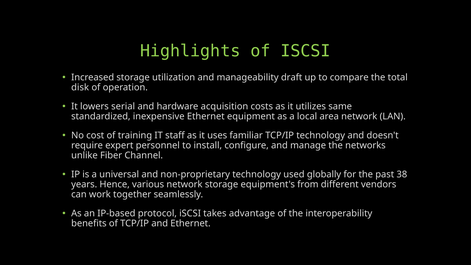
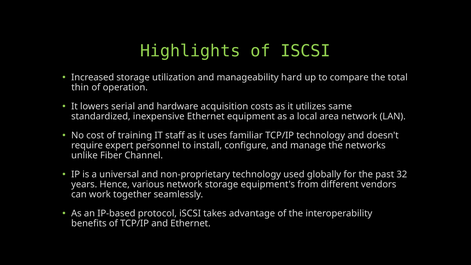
draft: draft -> hard (292, 77)
disk: disk -> thin (80, 87)
38: 38 -> 32 (402, 174)
